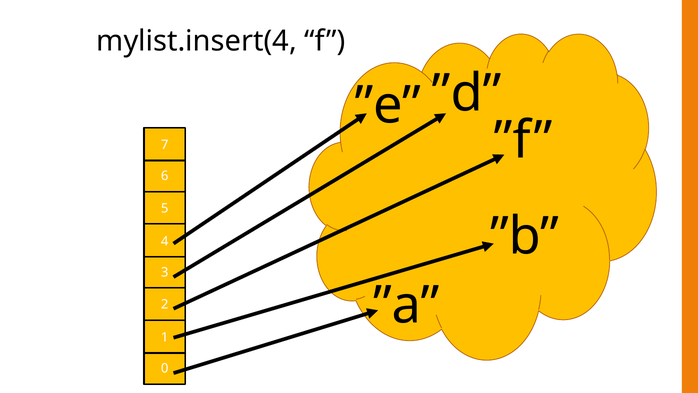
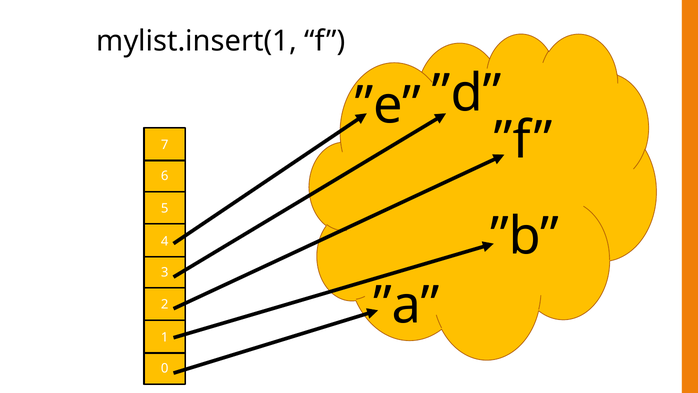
mylist.insert(4: mylist.insert(4 -> mylist.insert(1 (197, 41)
